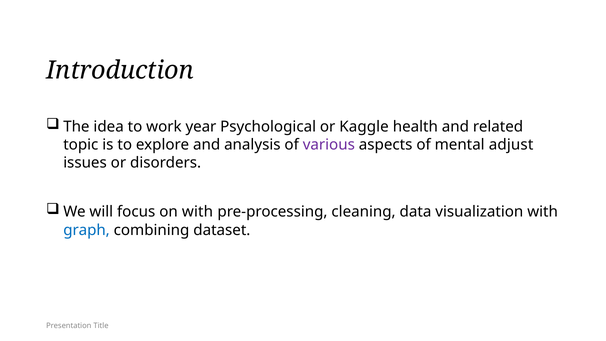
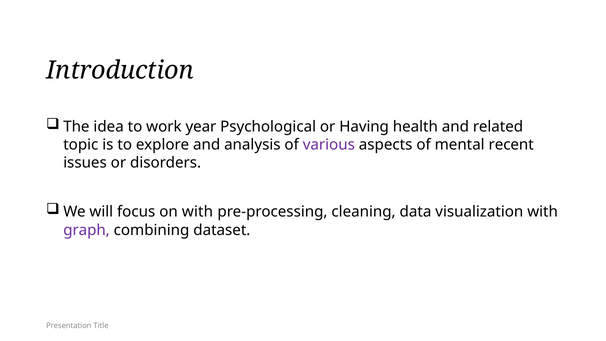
Kaggle: Kaggle -> Having (364, 127)
adjust: adjust -> recent (511, 145)
graph colour: blue -> purple (87, 230)
